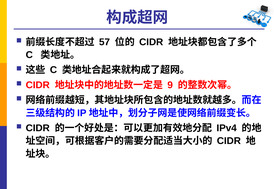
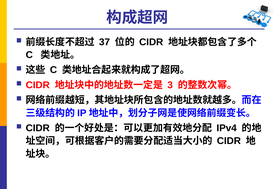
57: 57 -> 37 (104, 42)
9: 9 -> 3 (170, 85)
